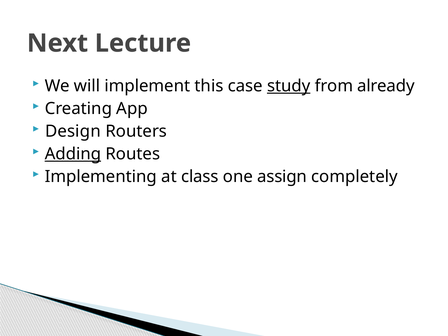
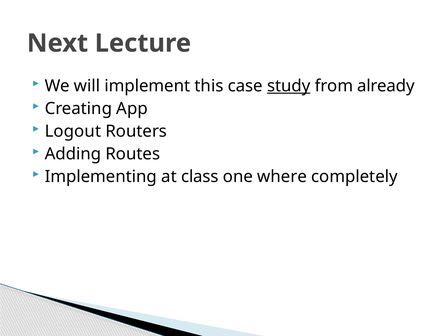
Design: Design -> Logout (73, 131)
Adding underline: present -> none (73, 154)
assign: assign -> where (282, 177)
